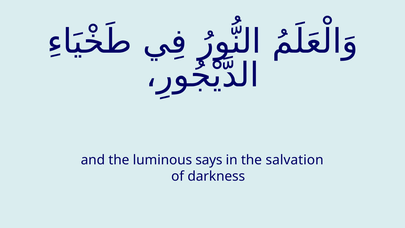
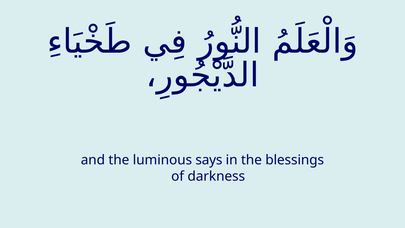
salvation: salvation -> blessings (295, 160)
